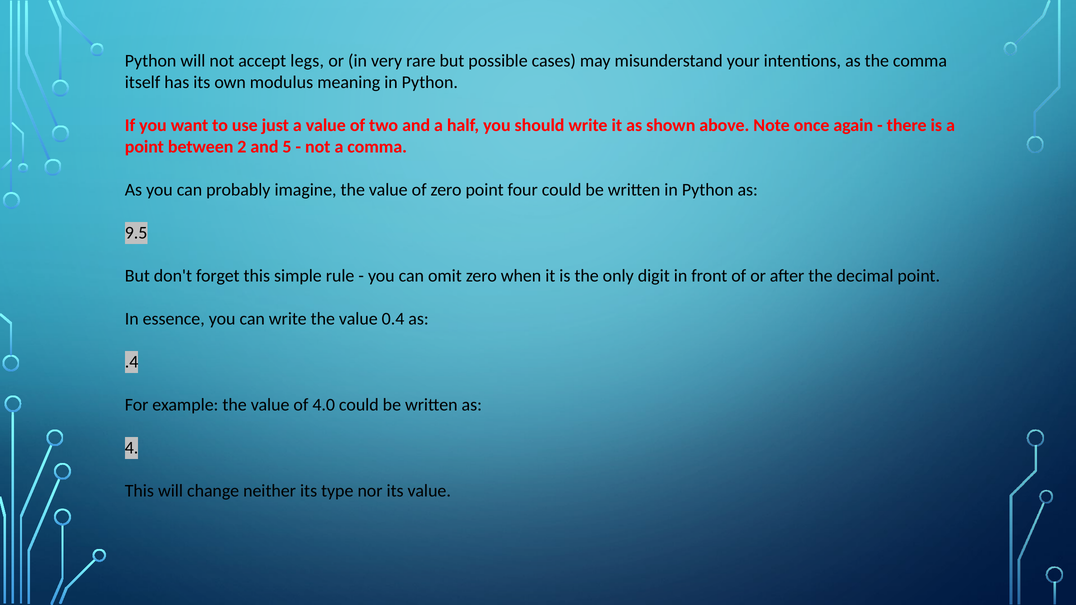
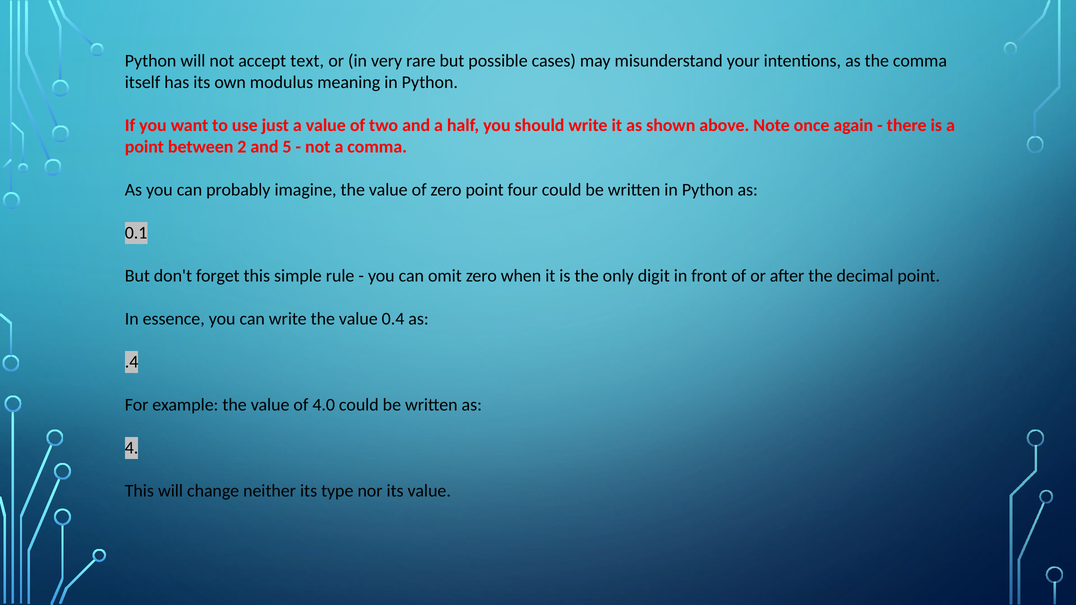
legs: legs -> text (307, 61)
9.5: 9.5 -> 0.1 (136, 233)
